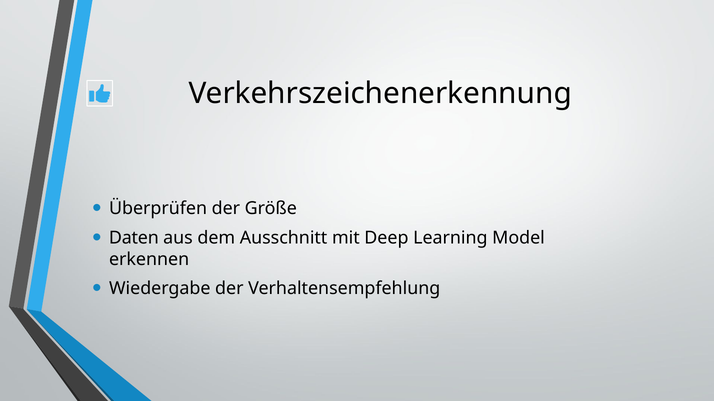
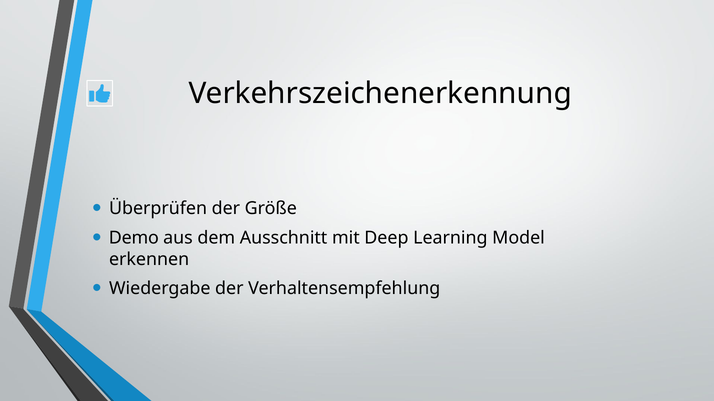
Daten: Daten -> Demo (134, 238)
